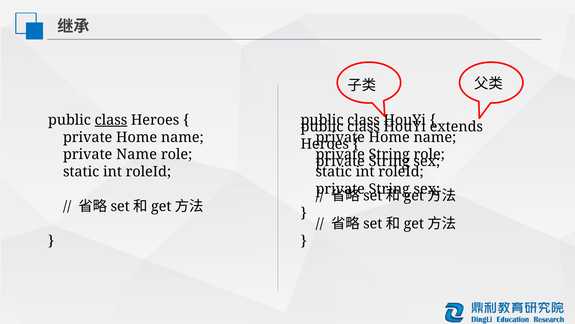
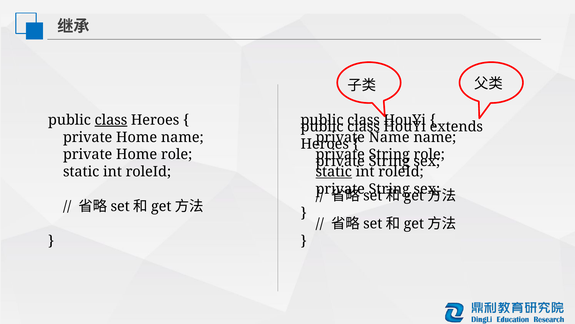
Home: Home -> Name (389, 137)
Name: Name -> Home (137, 154)
static underline: none -> present (334, 172)
